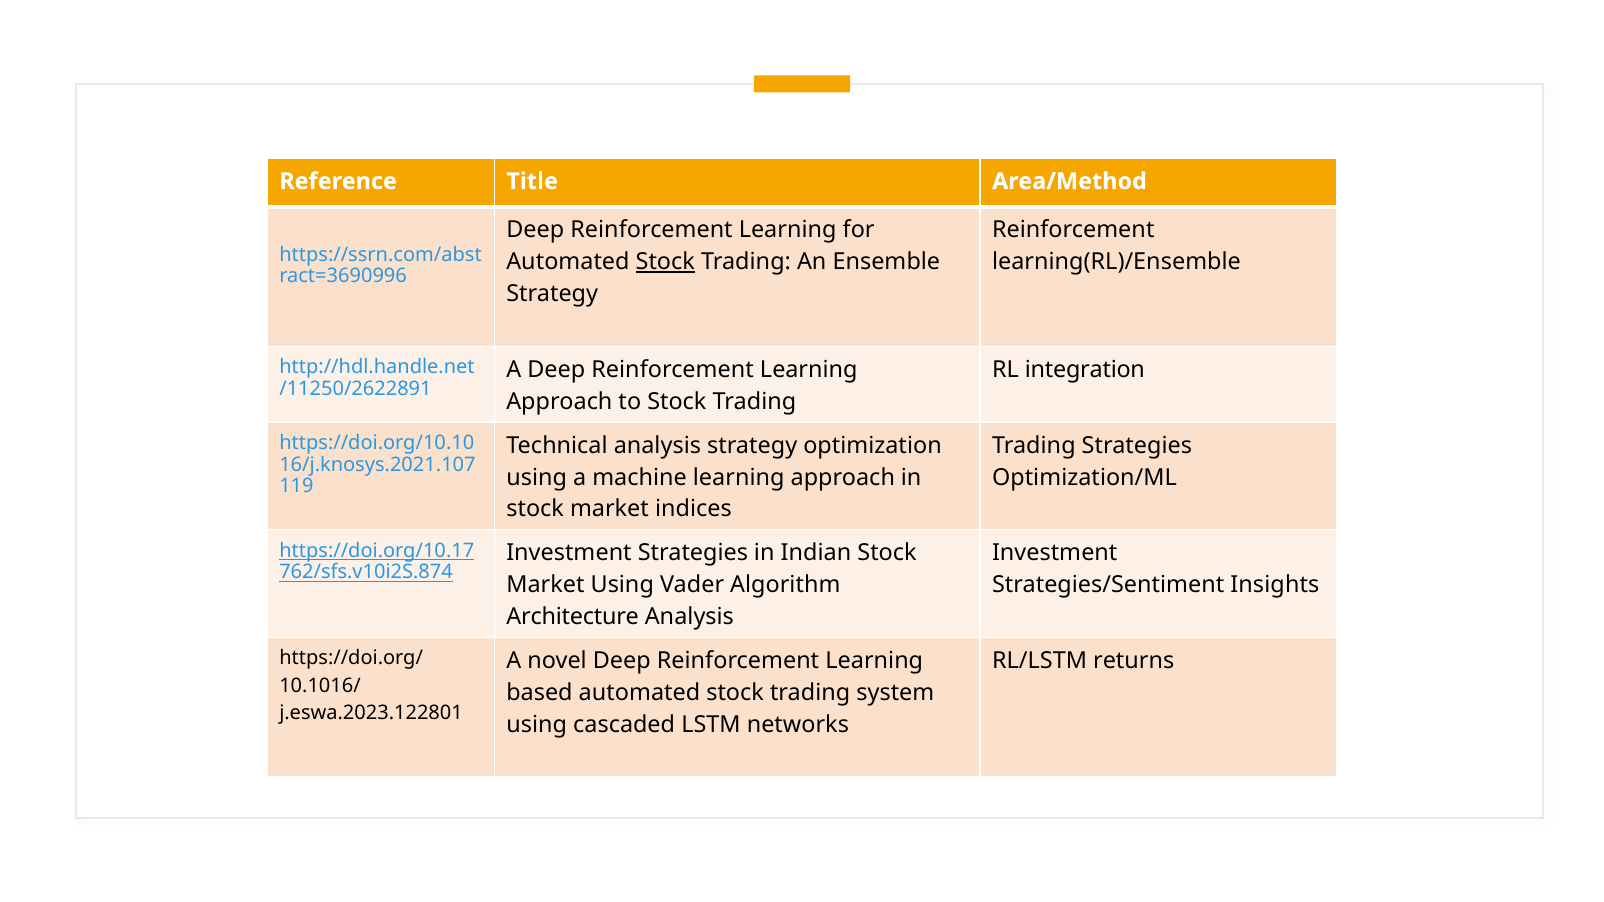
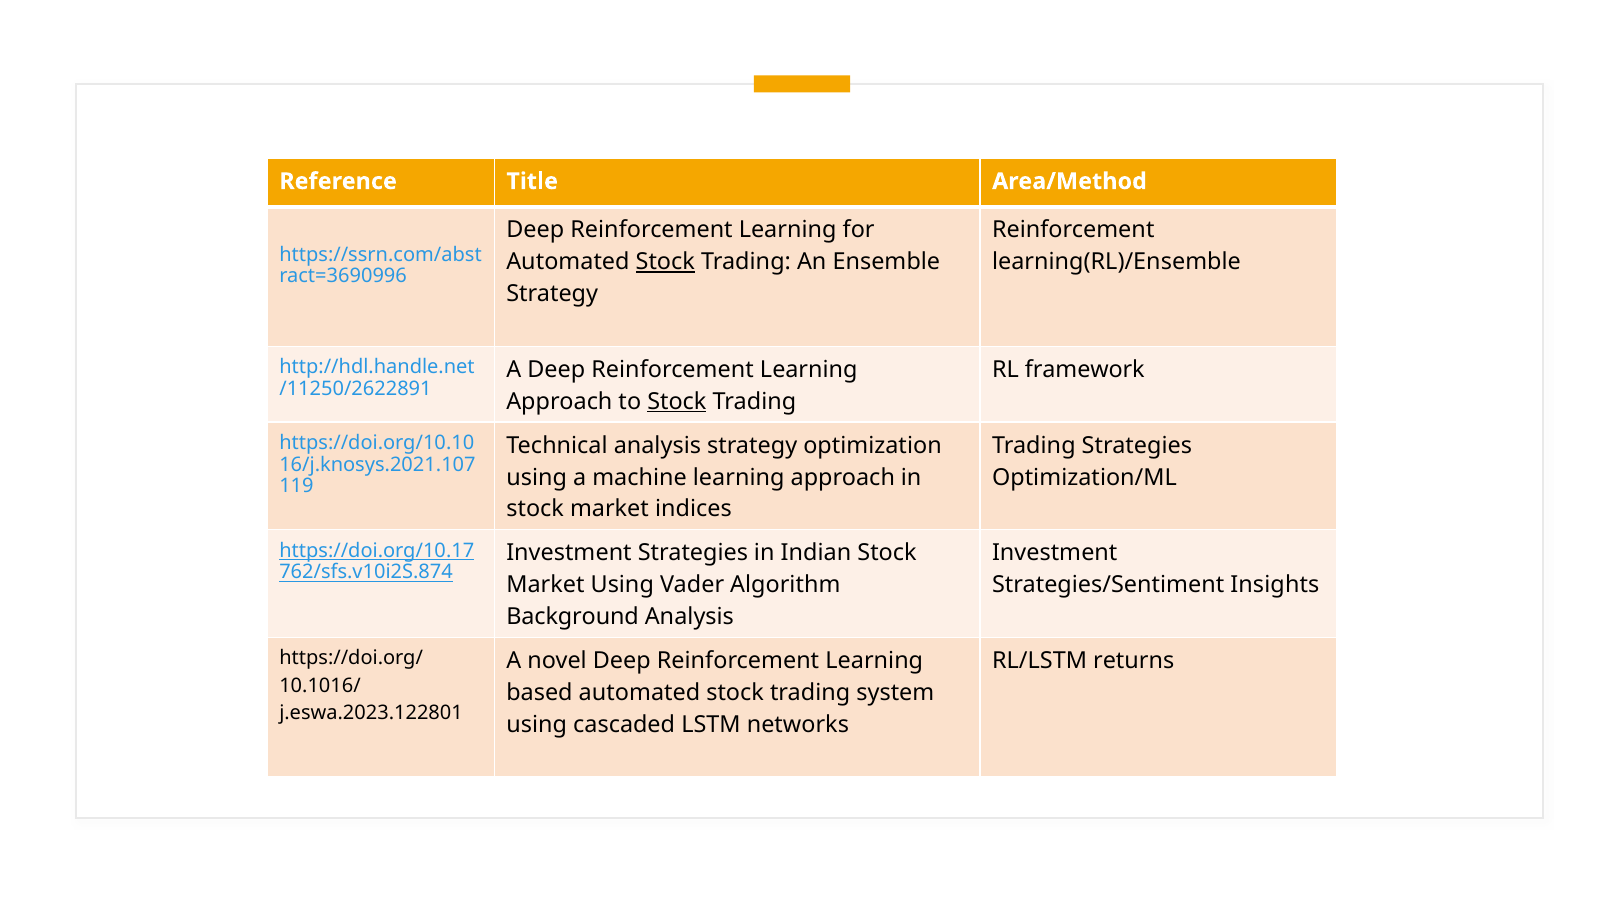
integration: integration -> framework (1085, 370)
Stock underline: none -> present (677, 402)
Architecture: Architecture -> Background (573, 617)
